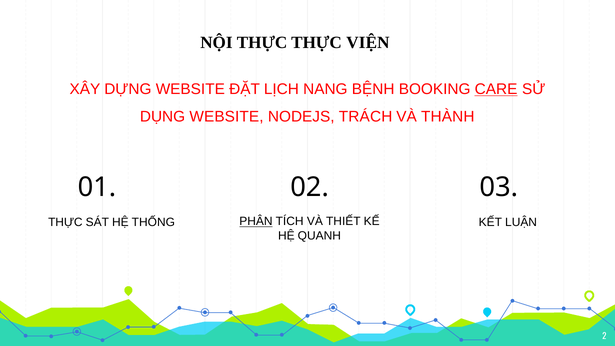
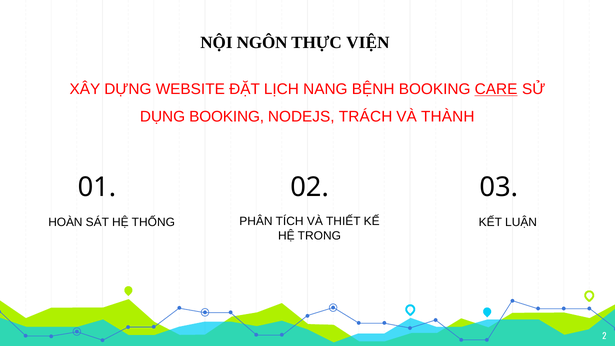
NỘI THỰC: THỰC -> NGÔN (262, 43)
DỤNG WEBSITE: WEBSITE -> BOOKING (227, 117)
PHÂN underline: present -> none (256, 221)
THỰC: THỰC -> HOÀN (65, 223)
QUANH: QUANH -> TRONG (319, 236)
